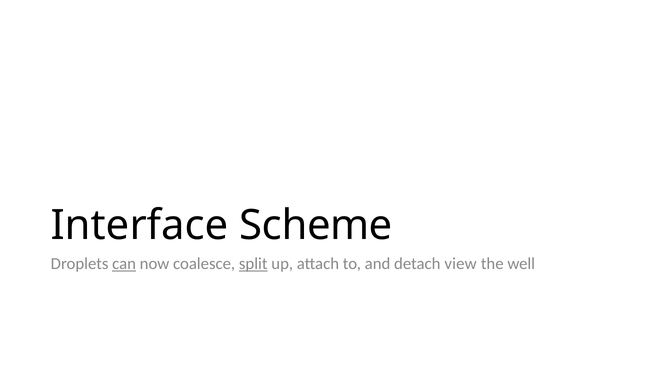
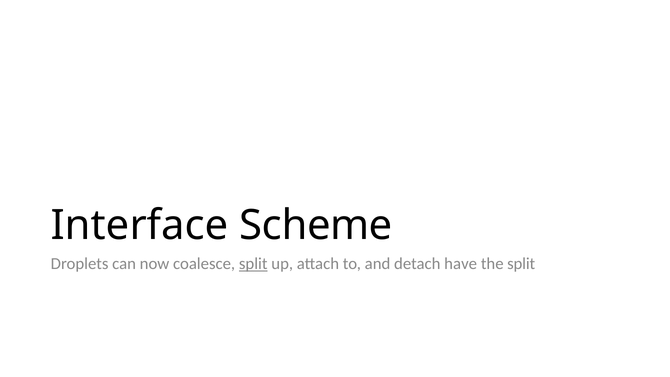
can underline: present -> none (124, 264)
view: view -> have (461, 264)
the well: well -> split (521, 264)
